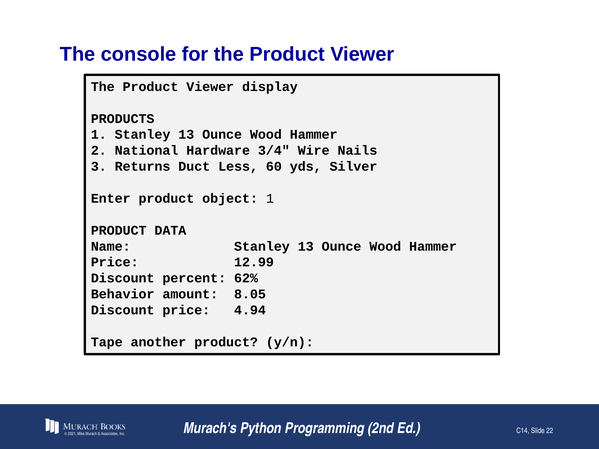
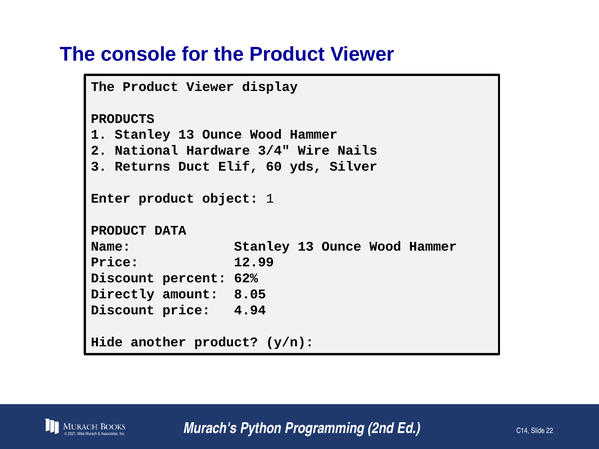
Less: Less -> Elif (238, 167)
Behavior: Behavior -> Directly (123, 294)
Tape: Tape -> Hide (107, 342)
